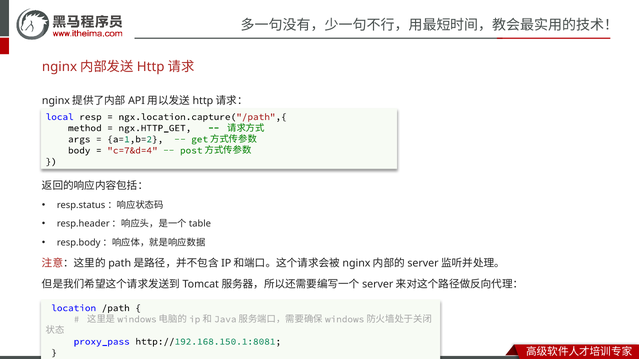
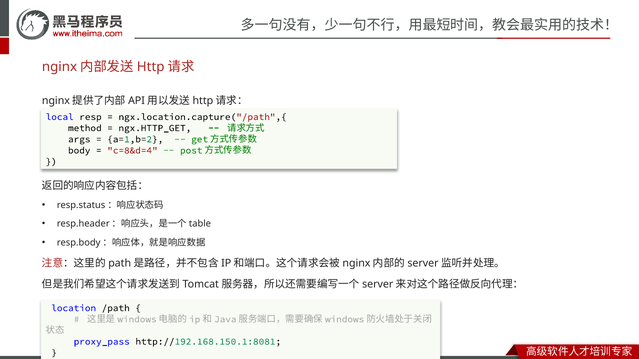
c=7&d=4: c=7&d=4 -> c=8&d=4 (132, 151)
